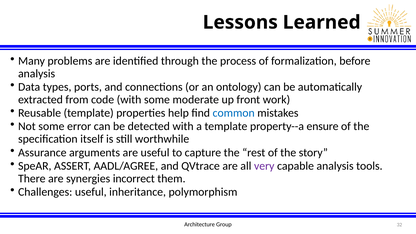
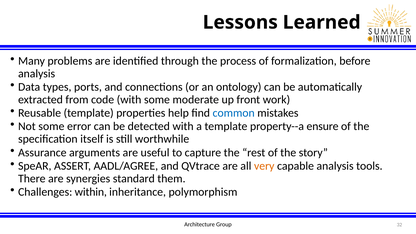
very colour: purple -> orange (264, 166)
incorrect: incorrect -> standard (134, 179)
Challenges useful: useful -> within (91, 192)
